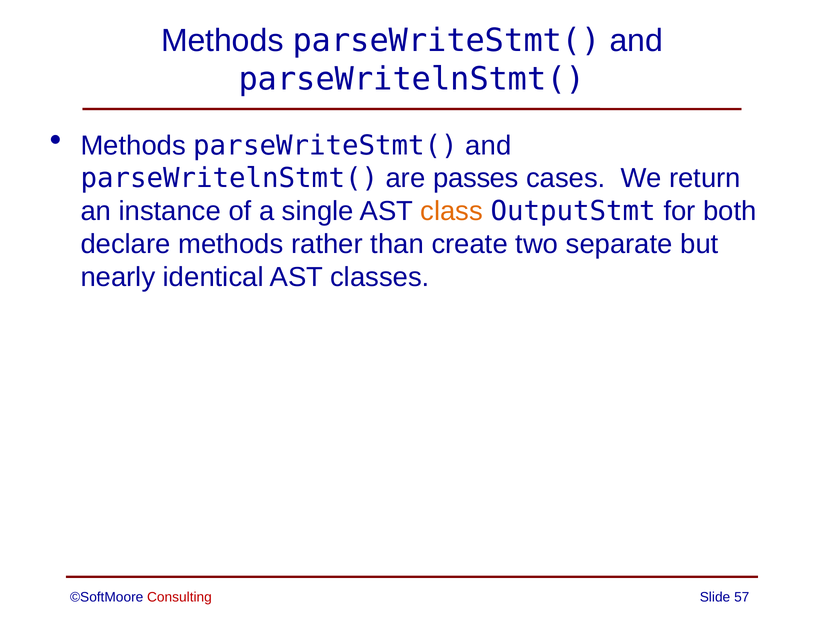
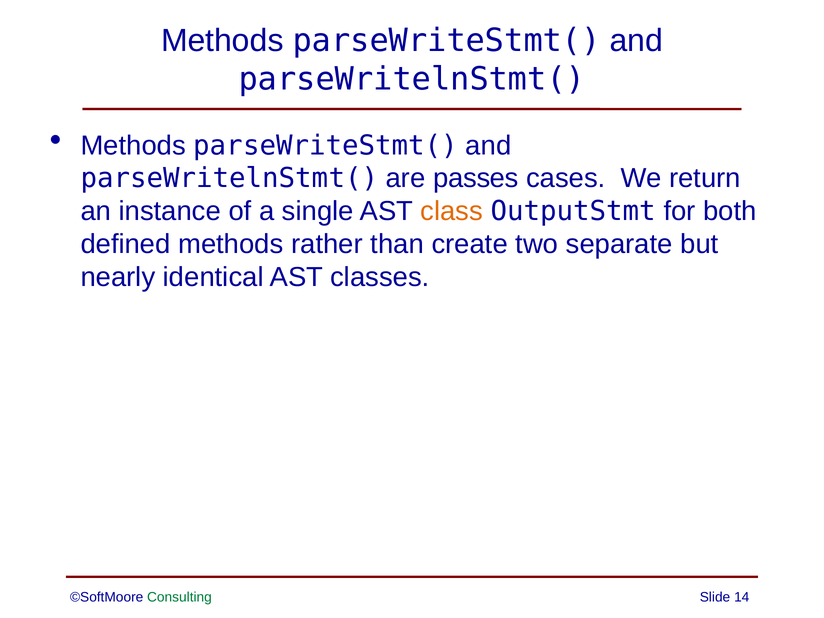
declare: declare -> defined (126, 244)
Consulting colour: red -> green (179, 597)
57: 57 -> 14 (742, 597)
